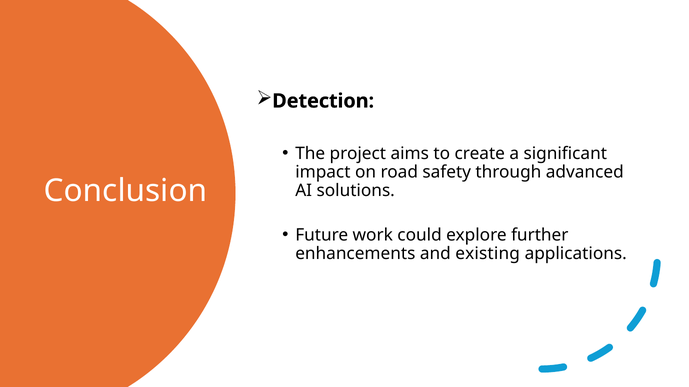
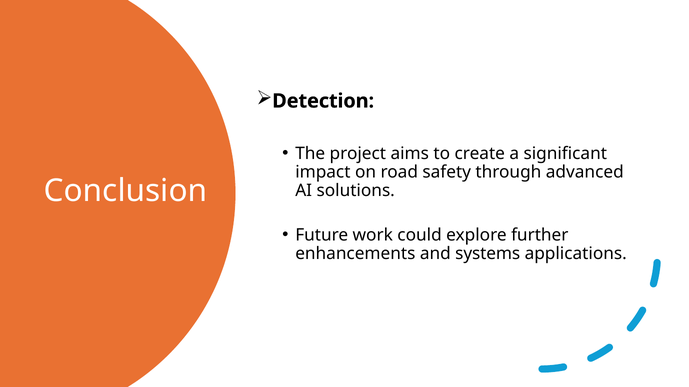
existing: existing -> systems (488, 254)
